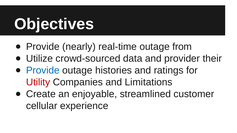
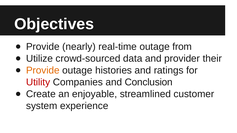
Provide colour: blue -> orange (43, 71)
Limitations: Limitations -> Conclusion (149, 82)
cellular: cellular -> system (42, 106)
